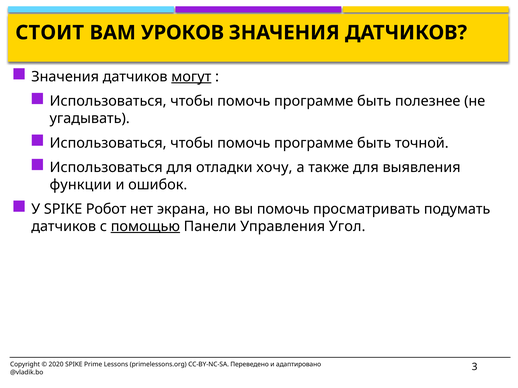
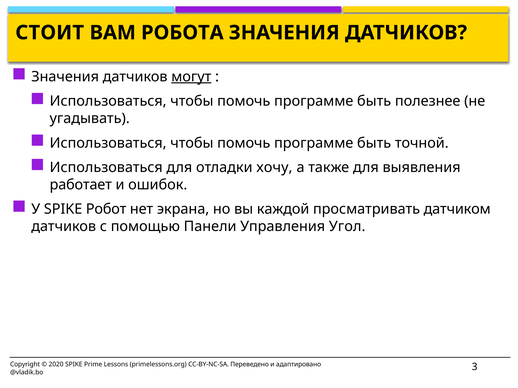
УРОКОВ: УРОКОВ -> РОБОТА (182, 33)
функции: функции -> работает (81, 185)
вы помочь: помочь -> каждой (283, 209)
подумать: подумать -> датчиком (457, 209)
помощью underline: present -> none (145, 227)
